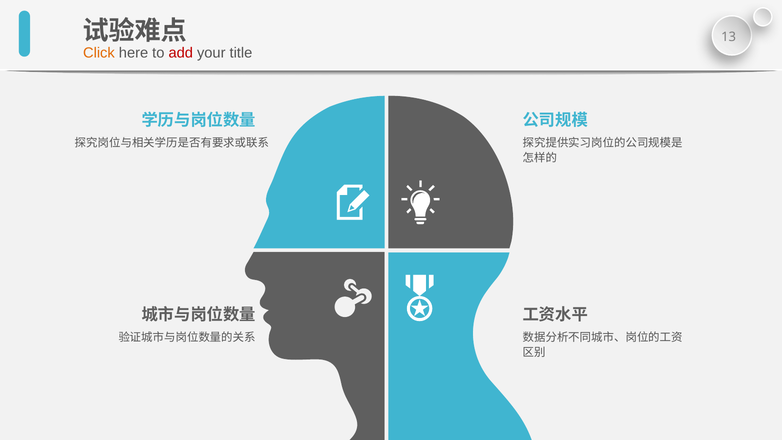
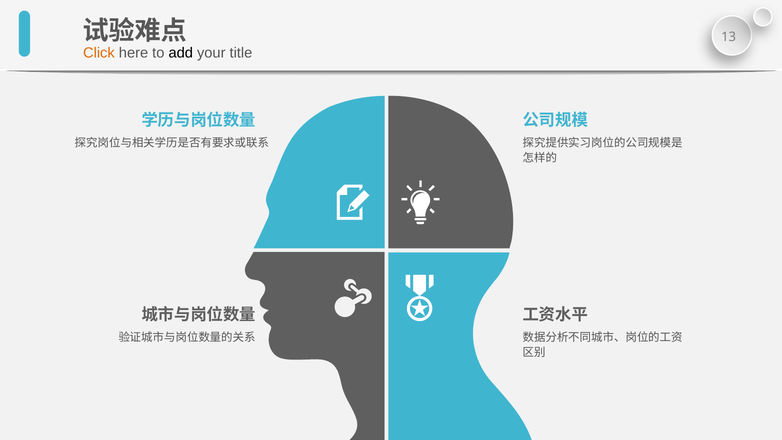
add colour: red -> black (181, 53)
